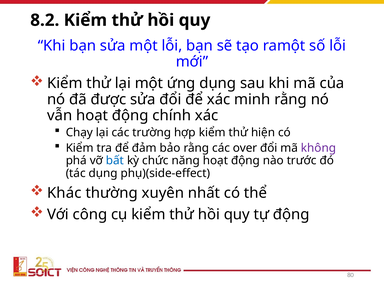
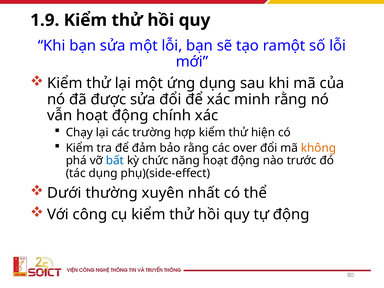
8.2: 8.2 -> 1.9 (45, 20)
không colour: purple -> orange (318, 148)
Khác: Khác -> Dưới (64, 193)
